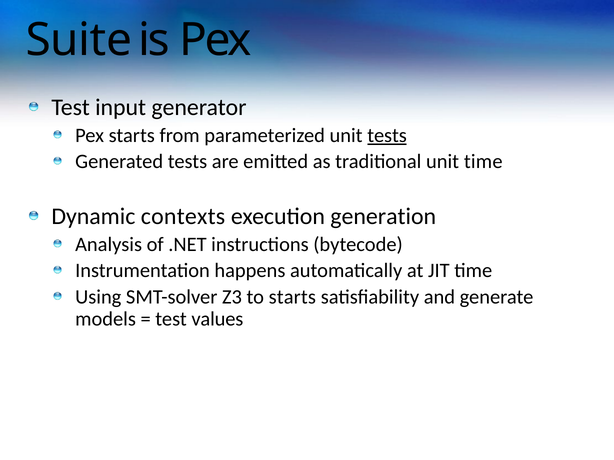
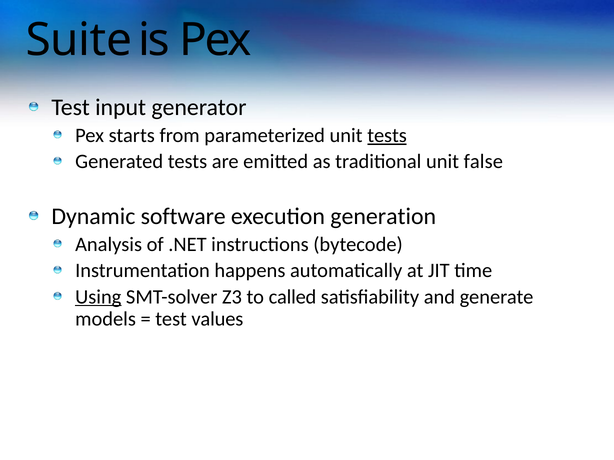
unit time: time -> false (483, 162)
contexts: contexts -> software (183, 217)
Using underline: none -> present (98, 297)
to starts: starts -> called (292, 297)
